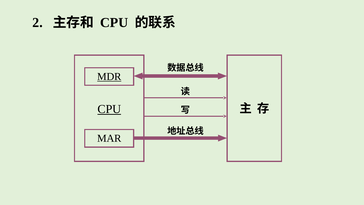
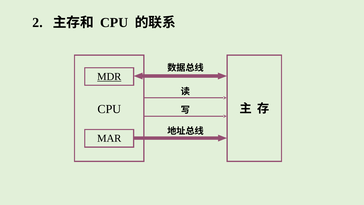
CPU underline: present -> none (109, 109)
